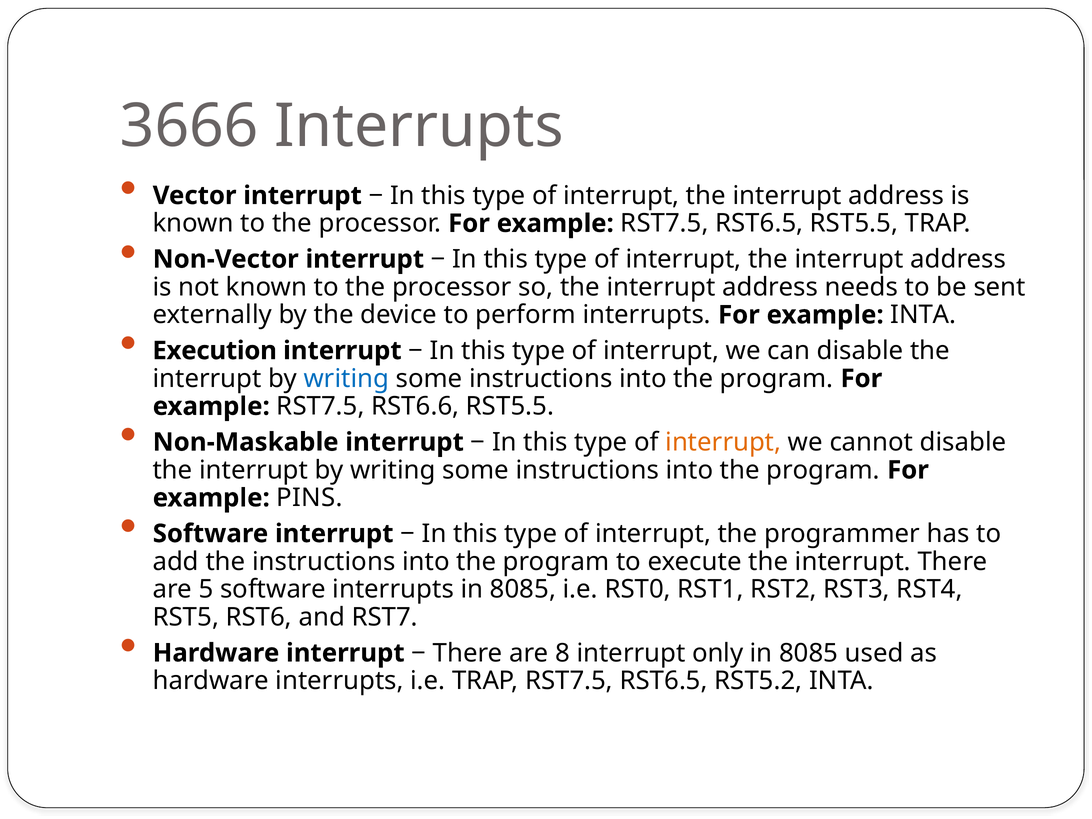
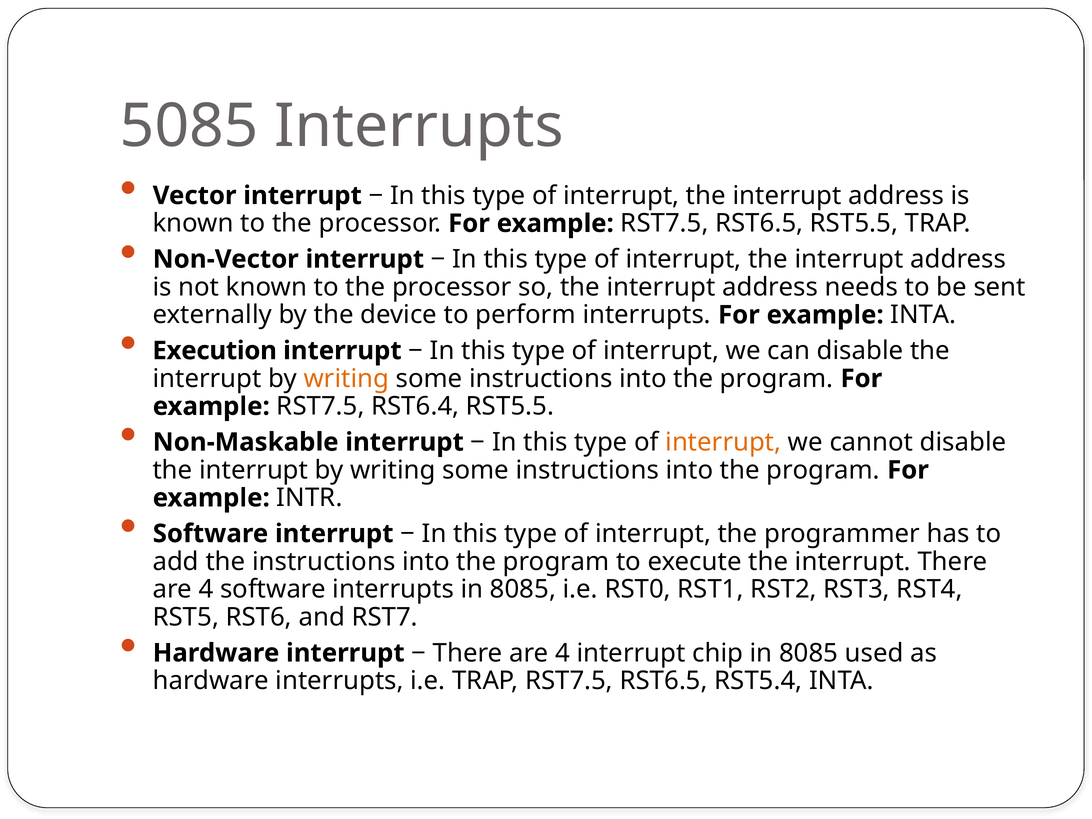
3666: 3666 -> 5085 (189, 126)
writing colour: blue -> orange (346, 379)
RST6.6: RST6.6 -> RST6.4 (415, 406)
PINS: PINS -> INTR (309, 498)
5: 5 -> 4 (206, 589)
8: 8 -> 4 (562, 653)
only: only -> chip (718, 653)
RST5.2: RST5.2 -> RST5.4 (758, 681)
